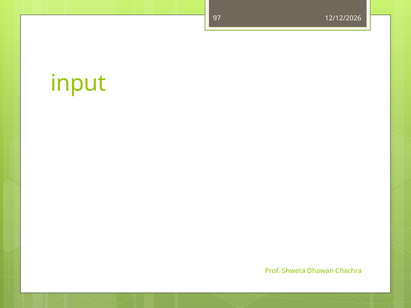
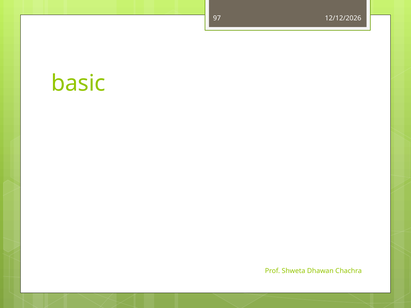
input: input -> basic (78, 83)
